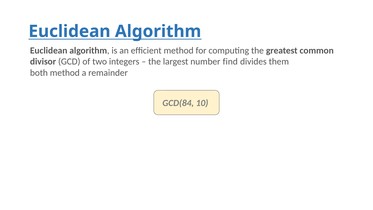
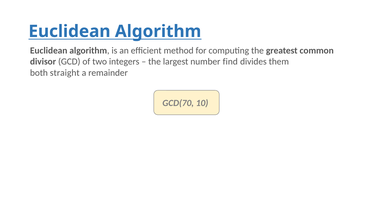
both method: method -> straight (65, 73)
GCD(84: GCD(84 -> GCD(70 (178, 103)
